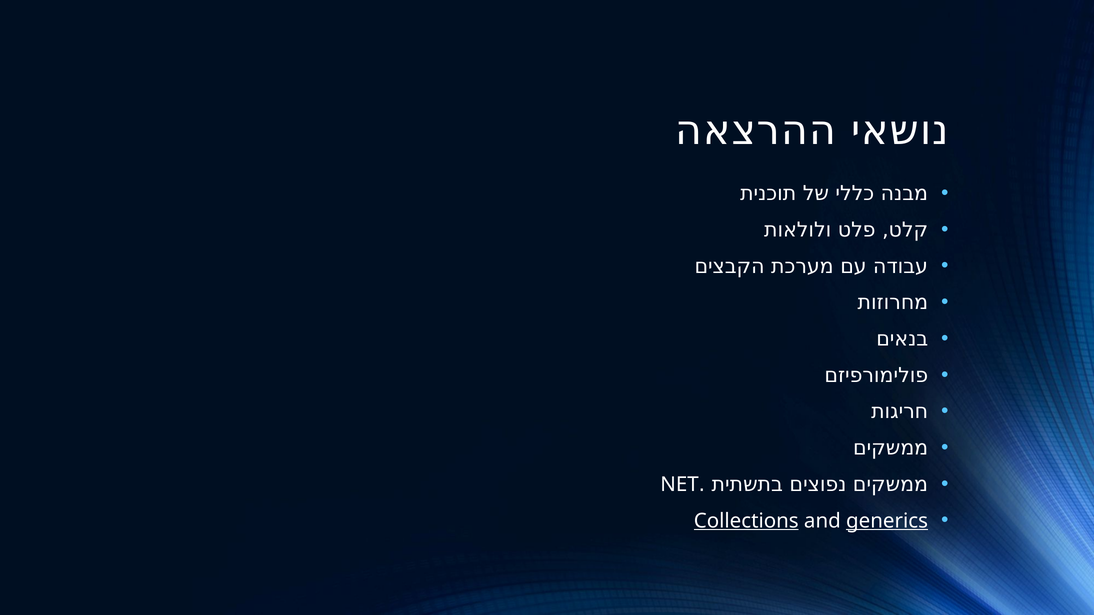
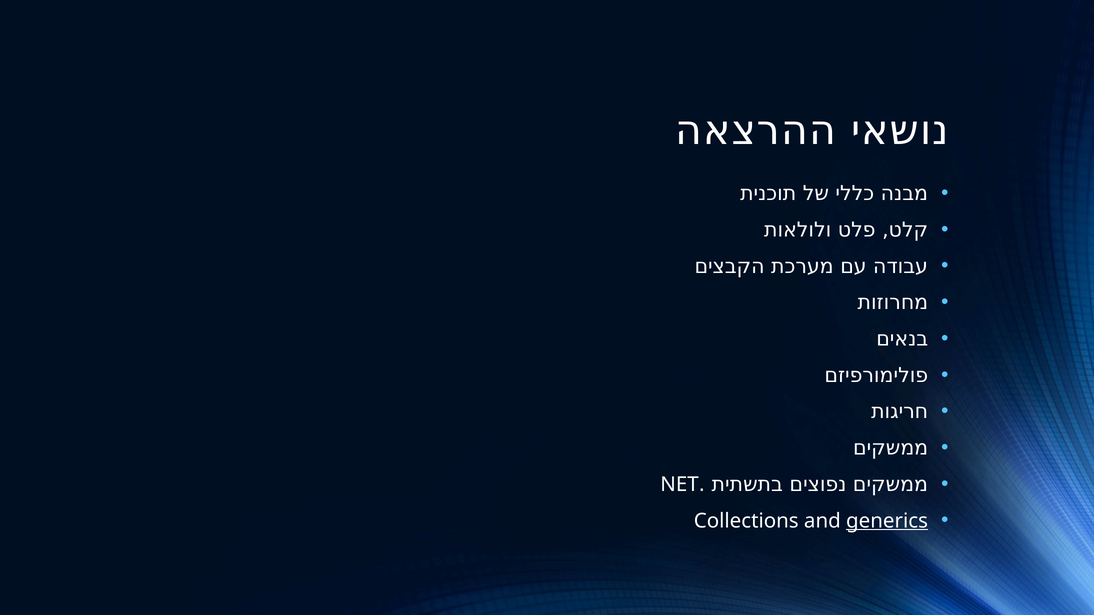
Collections underline: present -> none (746, 521)
